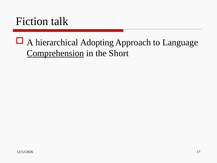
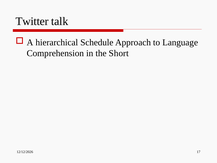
Fiction: Fiction -> Twitter (32, 21)
Adopting: Adopting -> Schedule (97, 42)
Comprehension underline: present -> none (55, 53)
